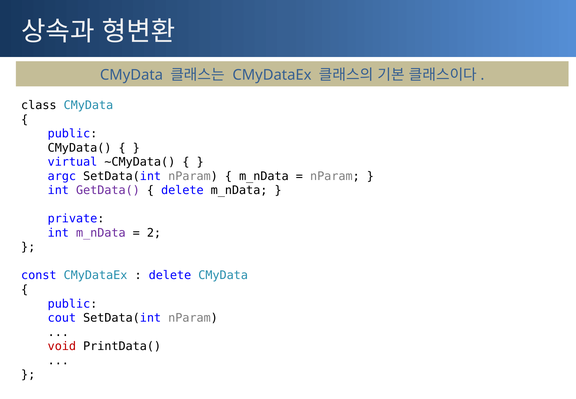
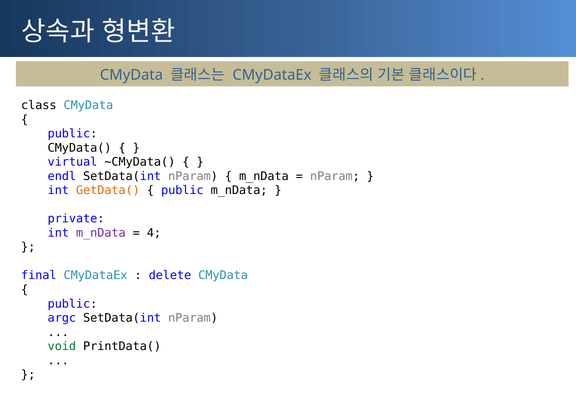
argc: argc -> endl (62, 176)
GetData( colour: purple -> orange (108, 190)
delete: delete -> public (182, 190)
2: 2 -> 4 (154, 233)
const: const -> final (39, 275)
cout: cout -> argc (62, 318)
void colour: red -> green (62, 346)
